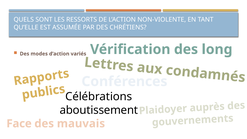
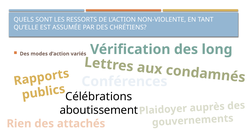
Face: Face -> Rien (19, 124)
mauvais: mauvais -> attachés (81, 124)
